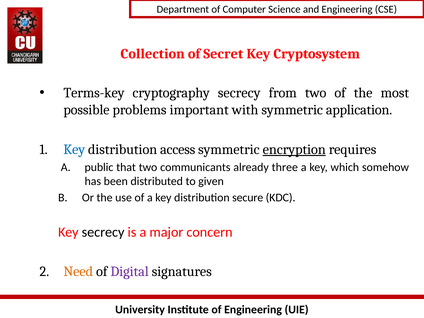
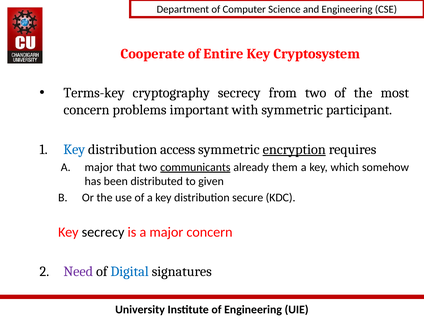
Collection: Collection -> Cooperate (153, 54)
Secret: Secret -> Entire (223, 54)
possible: possible -> concern (86, 110)
application: application -> participant (359, 110)
public: public -> major (99, 167)
communicants underline: none -> present (195, 167)
three: three -> them (285, 167)
Need colour: orange -> purple (78, 271)
Digital colour: purple -> blue (130, 271)
